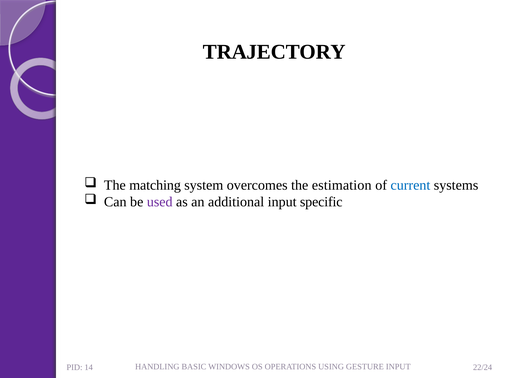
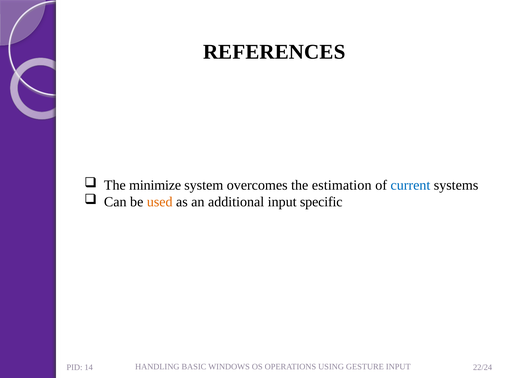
TRAJECTORY: TRAJECTORY -> REFERENCES (274, 52)
matching: matching -> minimize (155, 185)
used colour: purple -> orange (160, 202)
